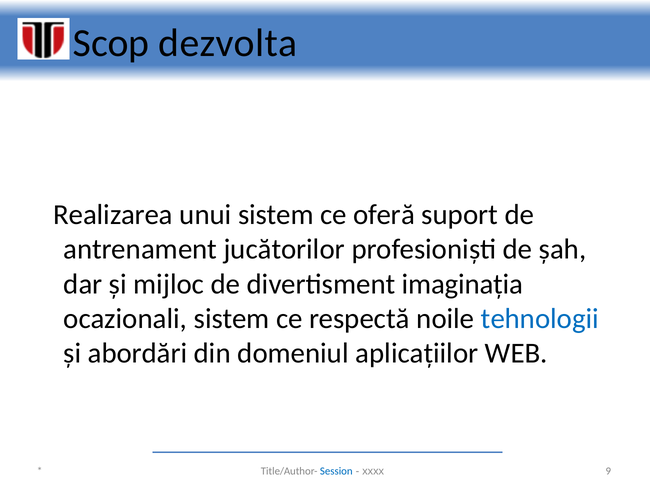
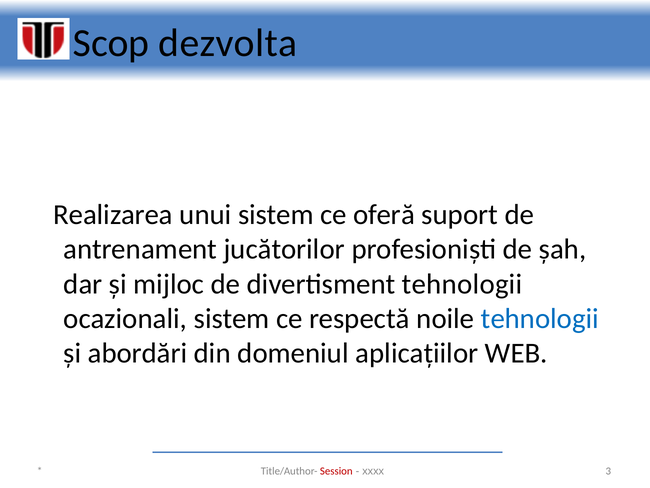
divertisment imaginația: imaginația -> tehnologii (462, 284)
Session colour: blue -> red (336, 471)
9: 9 -> 3 (608, 471)
